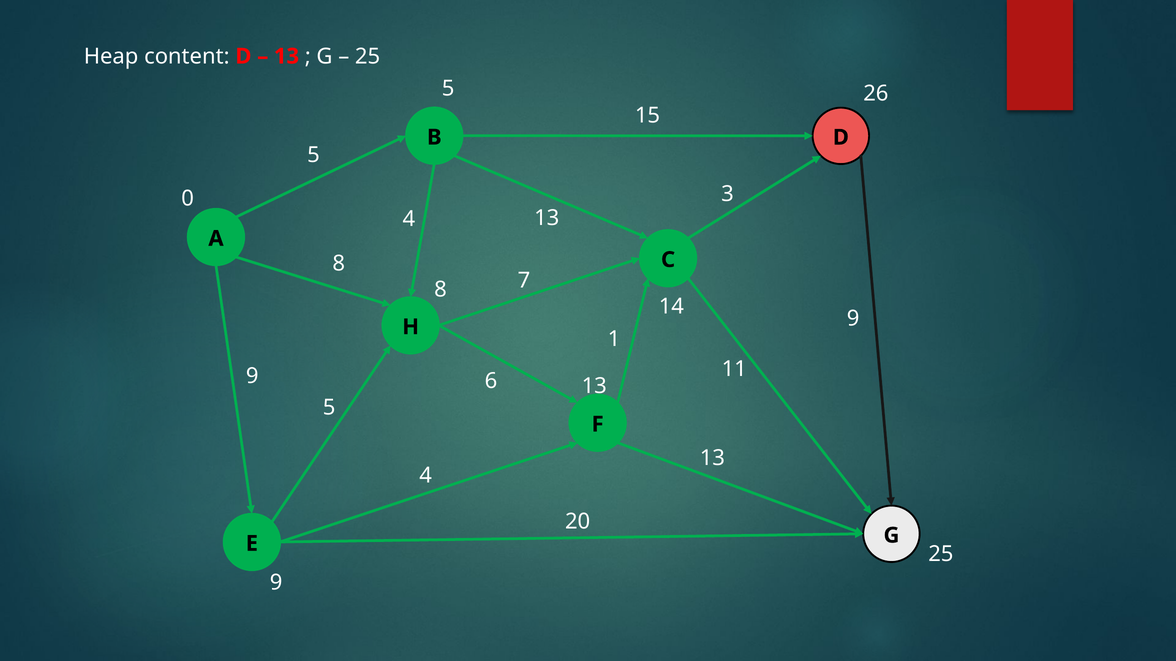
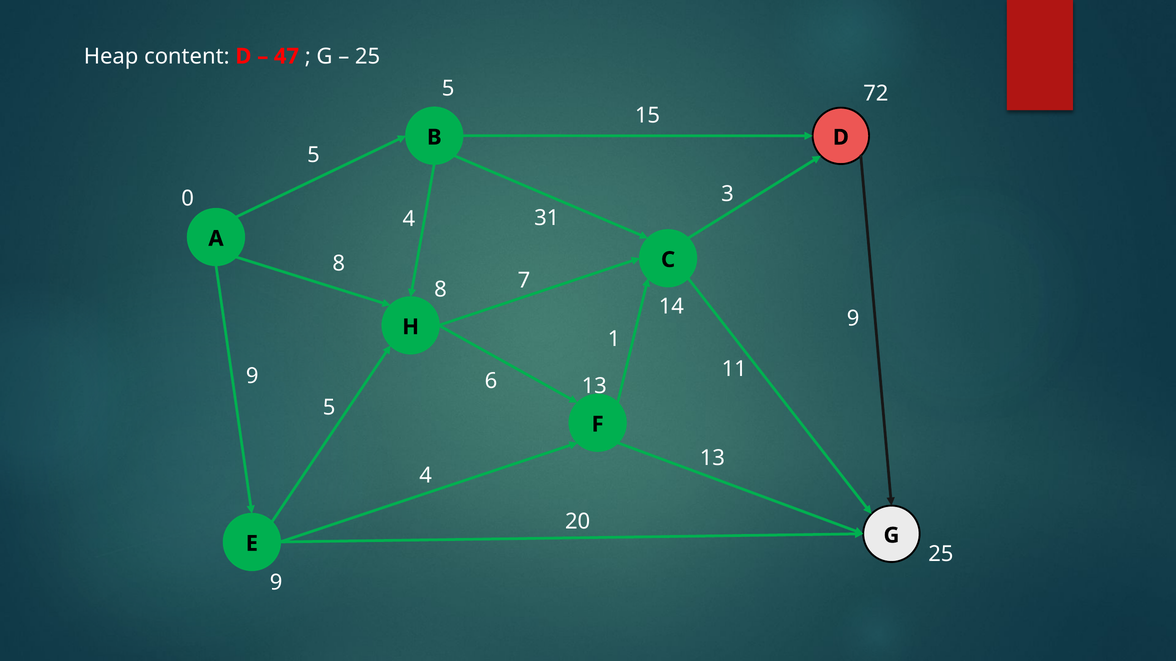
13: 13 -> 47 (286, 56)
26: 26 -> 72 (876, 94)
4 13: 13 -> 31 (547, 218)
